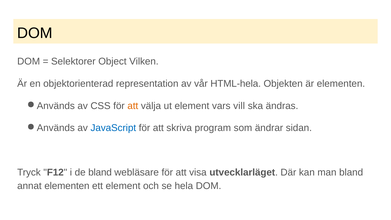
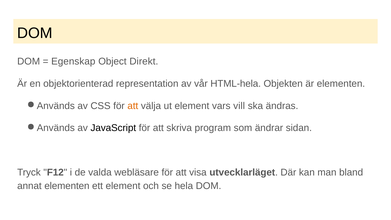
Selektorer: Selektorer -> Egenskap (73, 61)
Vilken: Vilken -> Direkt (144, 61)
JavaScript colour: blue -> black (113, 128)
de bland: bland -> valda (100, 172)
